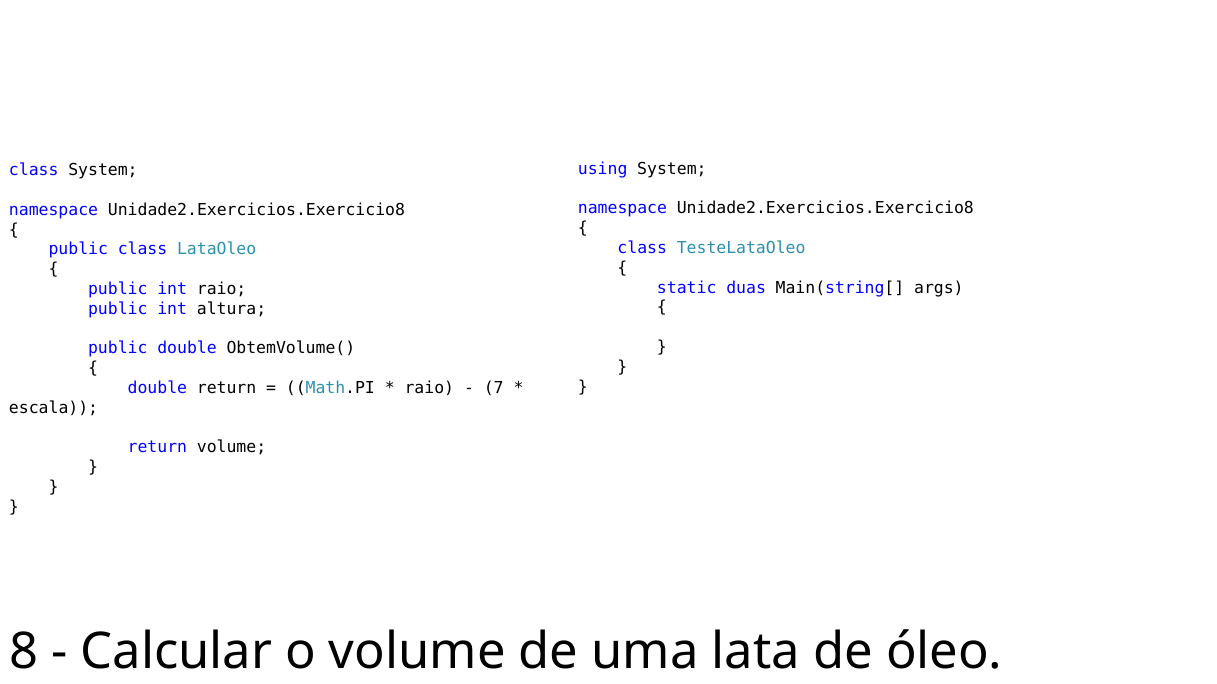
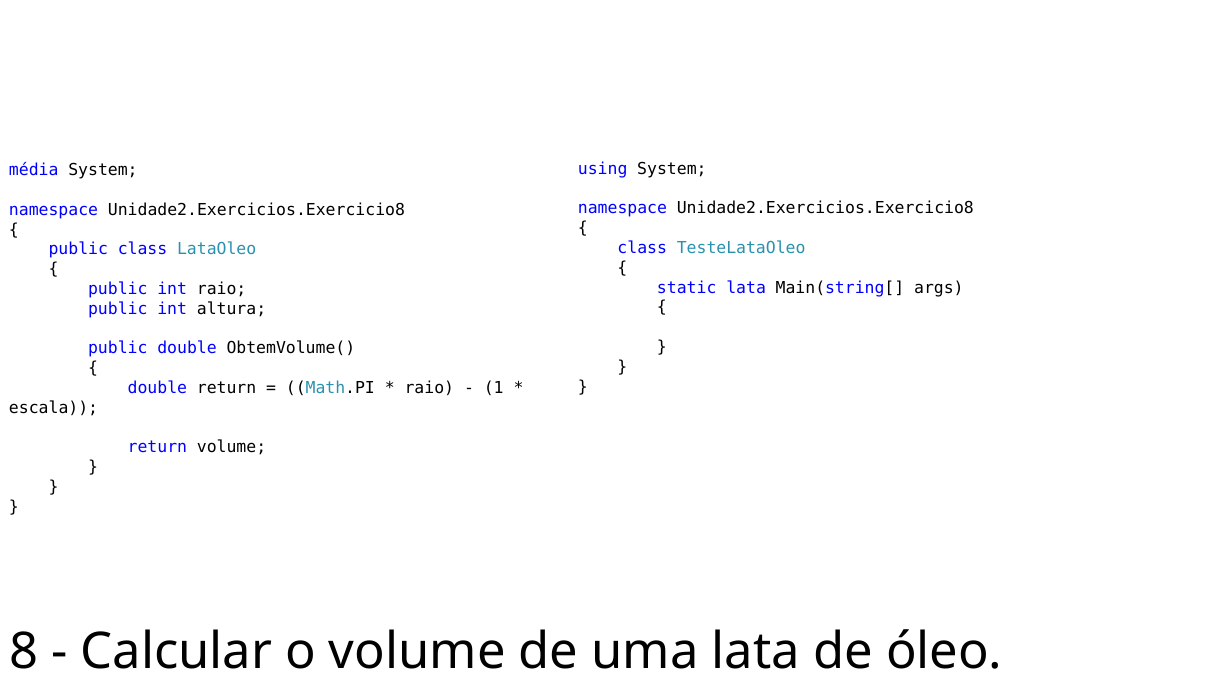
class: class -> média (34, 170)
static duas: duas -> lata (746, 288)
7: 7 -> 1 (494, 388)
